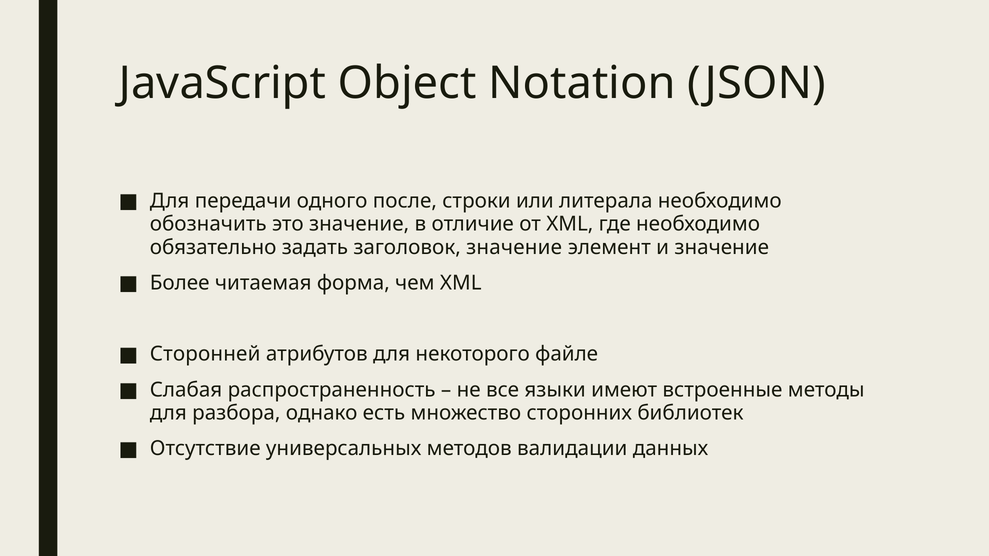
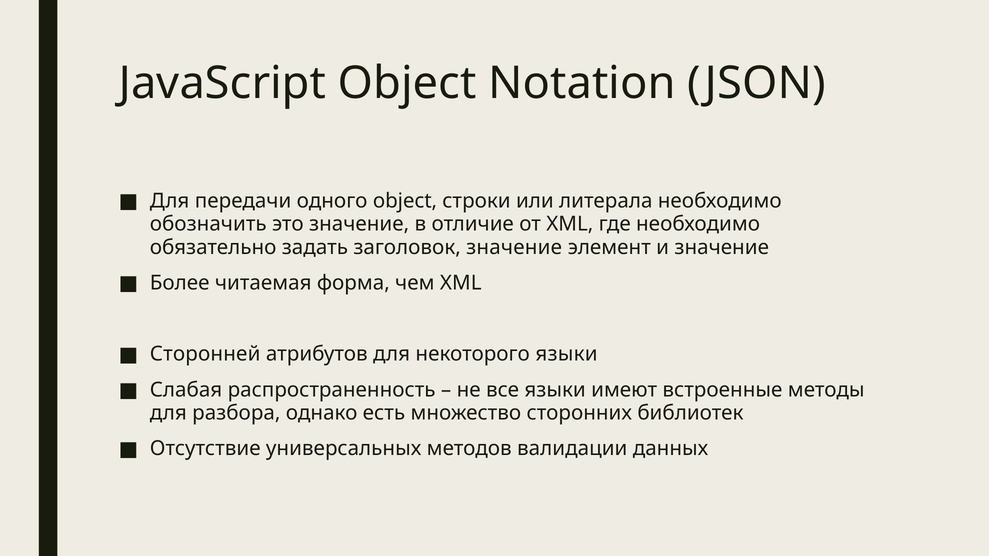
одного после: после -> object (405, 201)
некоторого файле: файле -> языки (567, 354)
